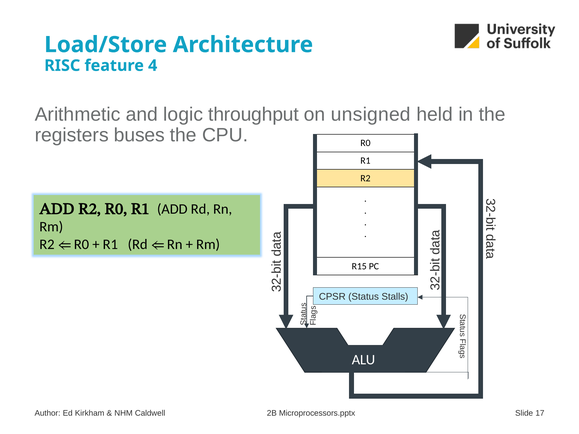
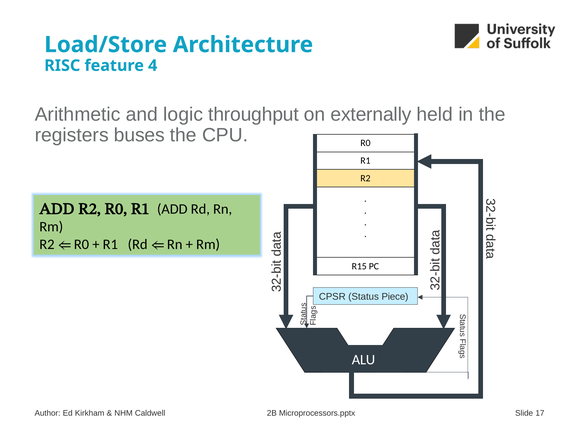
unsigned: unsigned -> externally (371, 115)
Stalls: Stalls -> Piece (395, 297)
